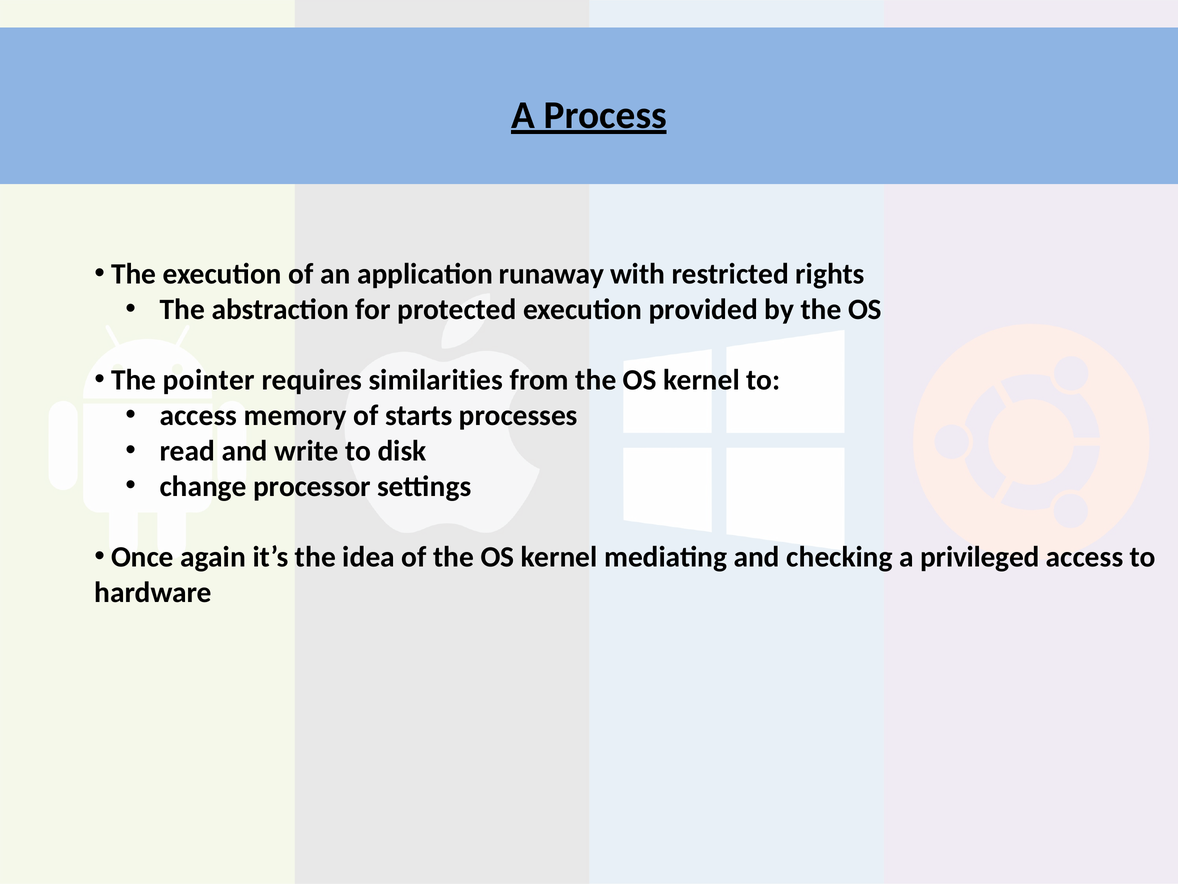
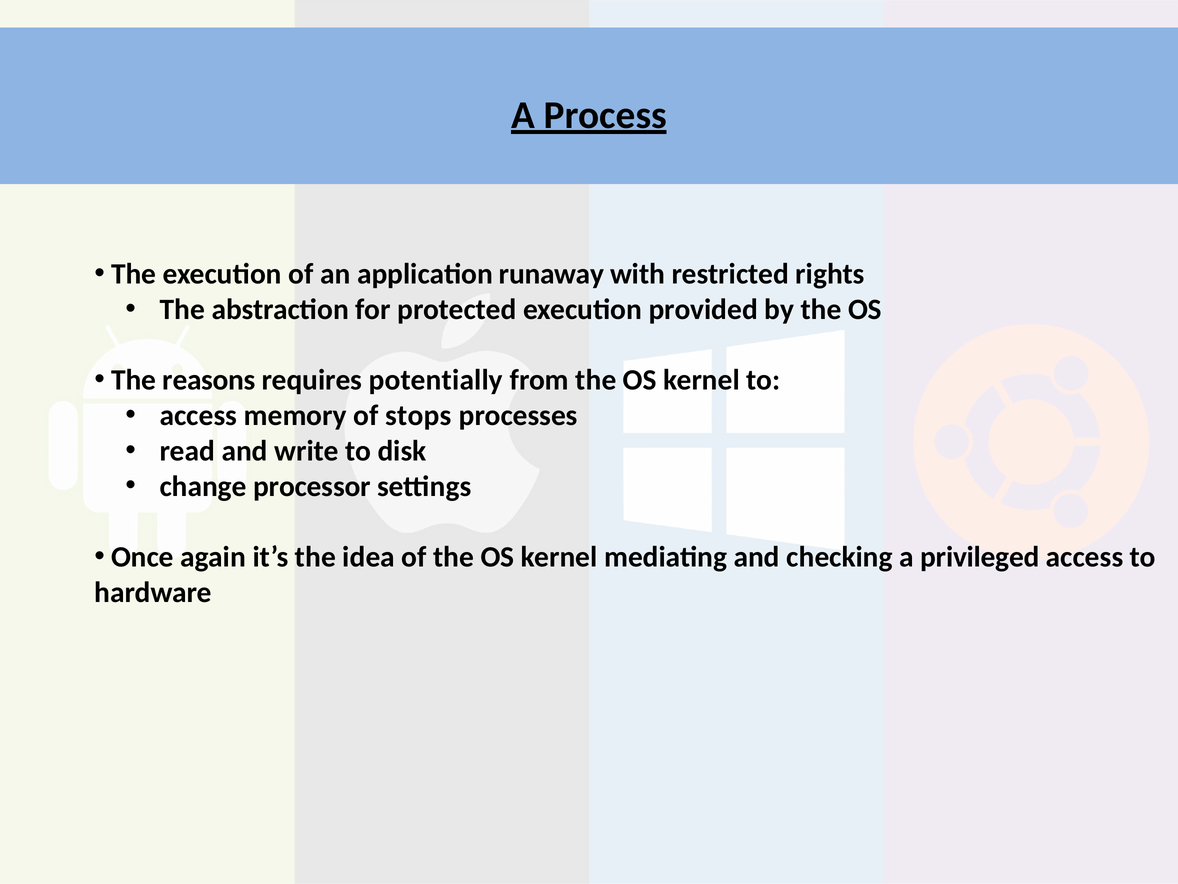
pointer: pointer -> reasons (209, 380)
similarities: similarities -> potentially (436, 380)
starts: starts -> stops (418, 415)
